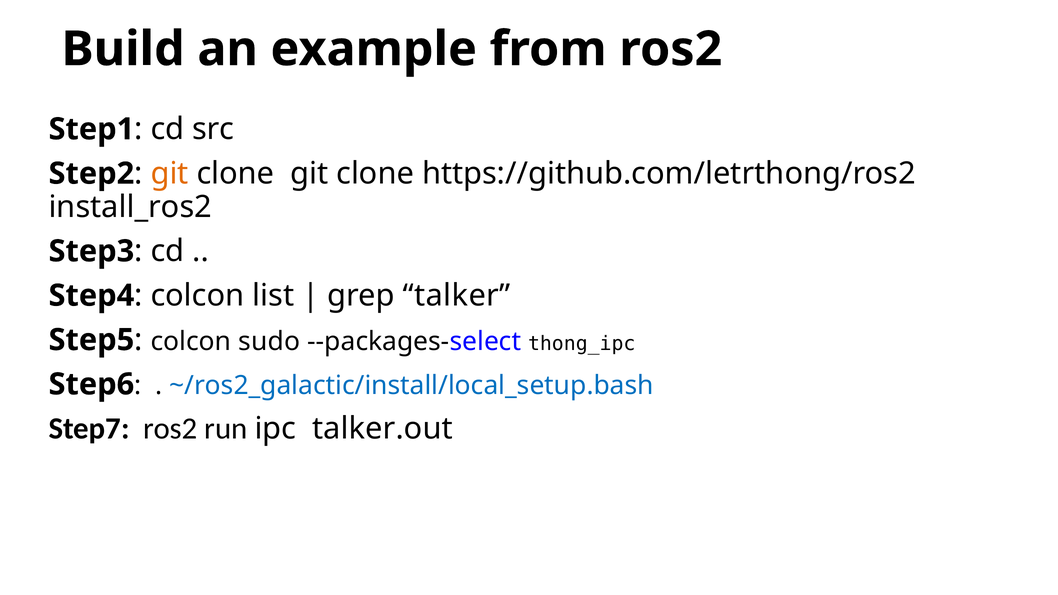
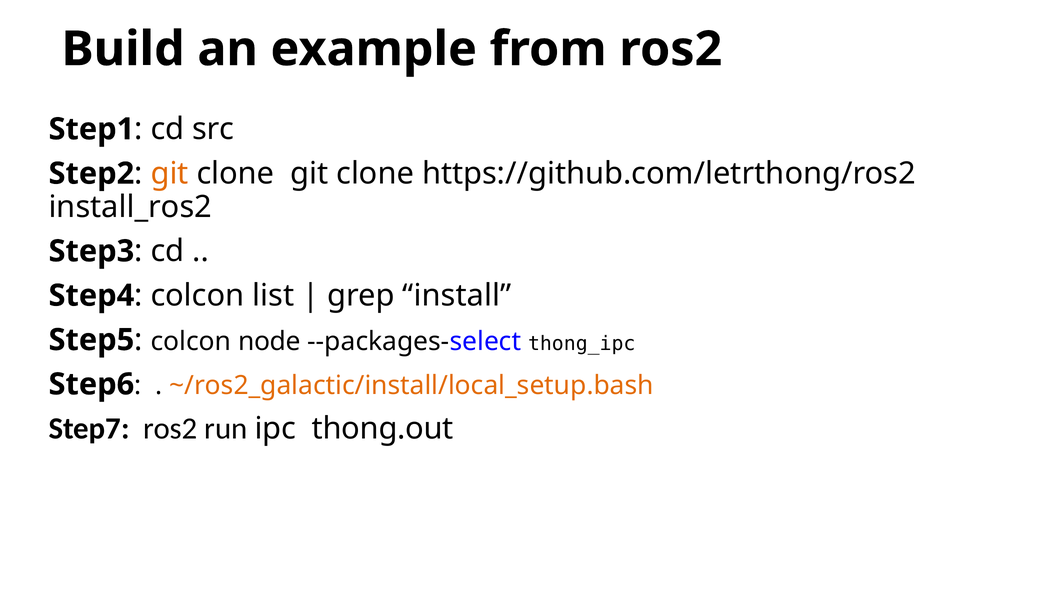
talker: talker -> install (457, 296)
sudo: sudo -> node (269, 341)
~/ros2_galactic/install/local_setup.bash colour: blue -> orange (411, 386)
talker.out: talker.out -> thong.out (383, 429)
